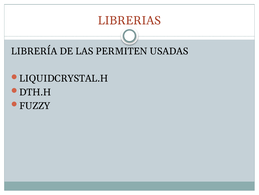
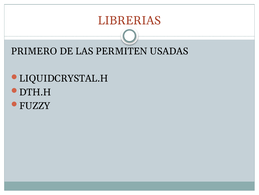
LIBRERÍA: LIBRERÍA -> PRIMERO (34, 51)
